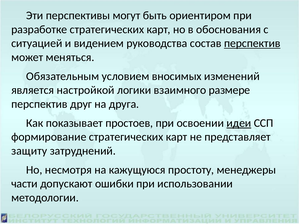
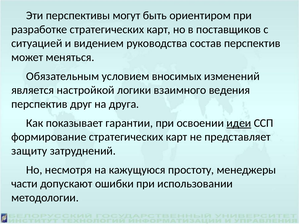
обоснования: обоснования -> поставщиков (229, 29)
перспектив underline: present -> none (252, 43)
размере: размере -> ведения (229, 90)
простоев: простоев -> гарантии (129, 123)
